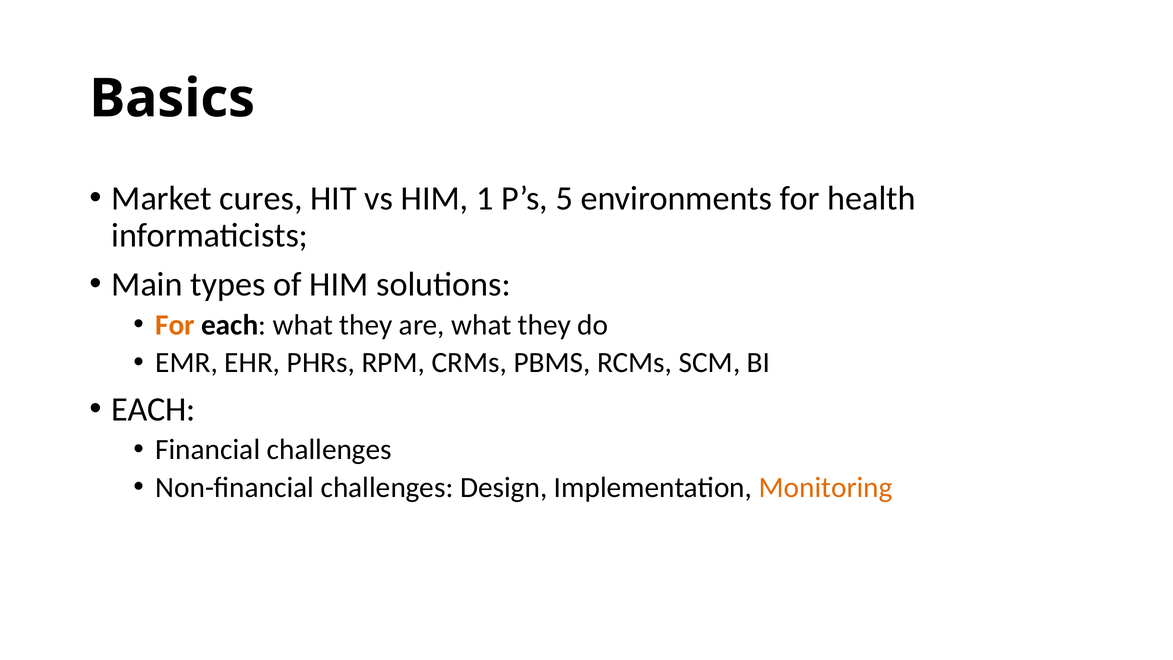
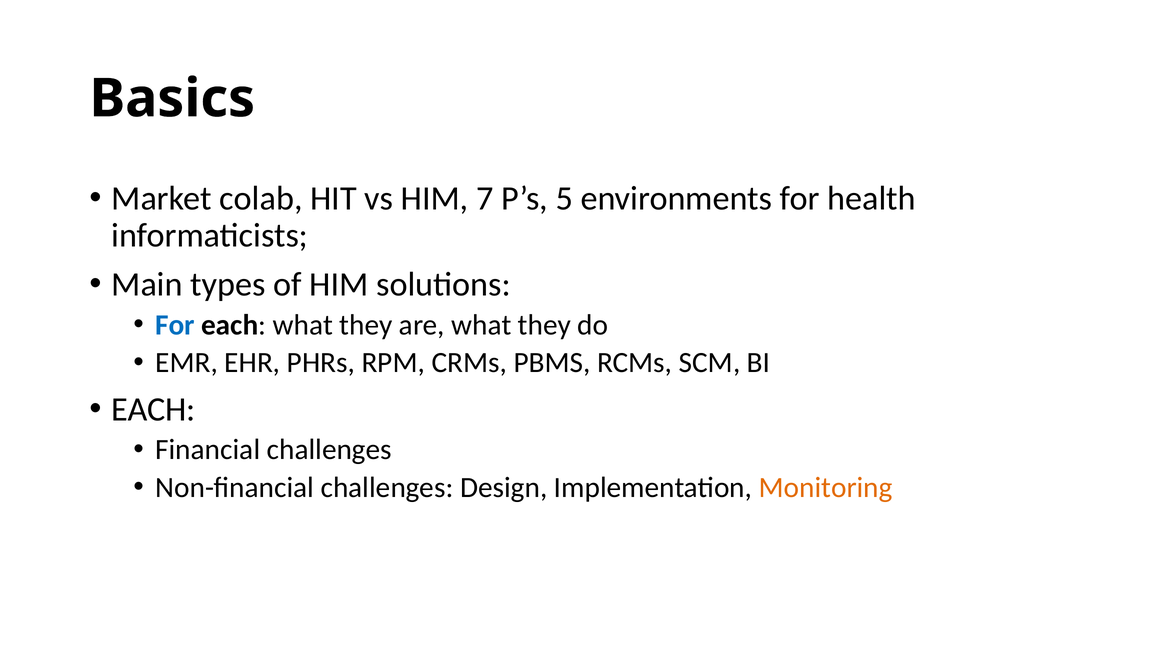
cures: cures -> colab (261, 198)
1: 1 -> 7 (485, 198)
For colour: orange -> blue (175, 325)
